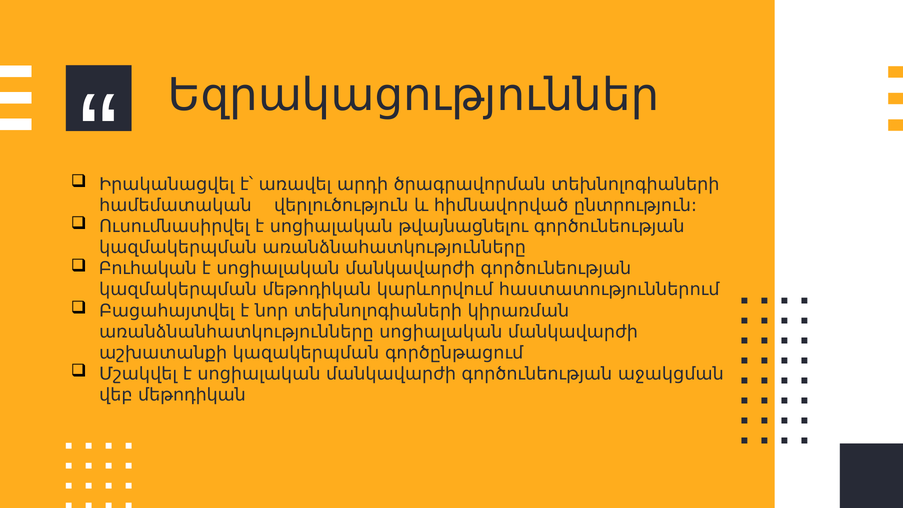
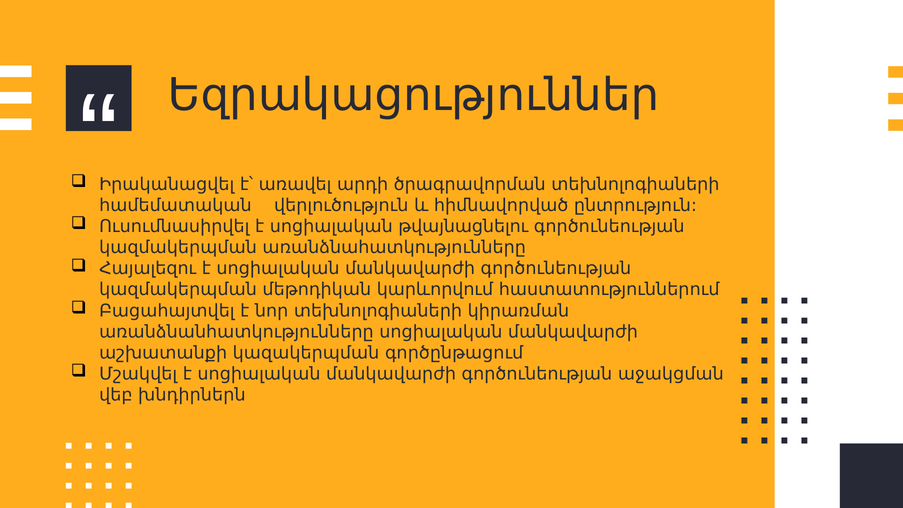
Բուհական: Բուհական -> Հայալեզու (148, 269)
վեբ մեթոդիկան: մեթոդիկան -> խնդիրներն (192, 395)
